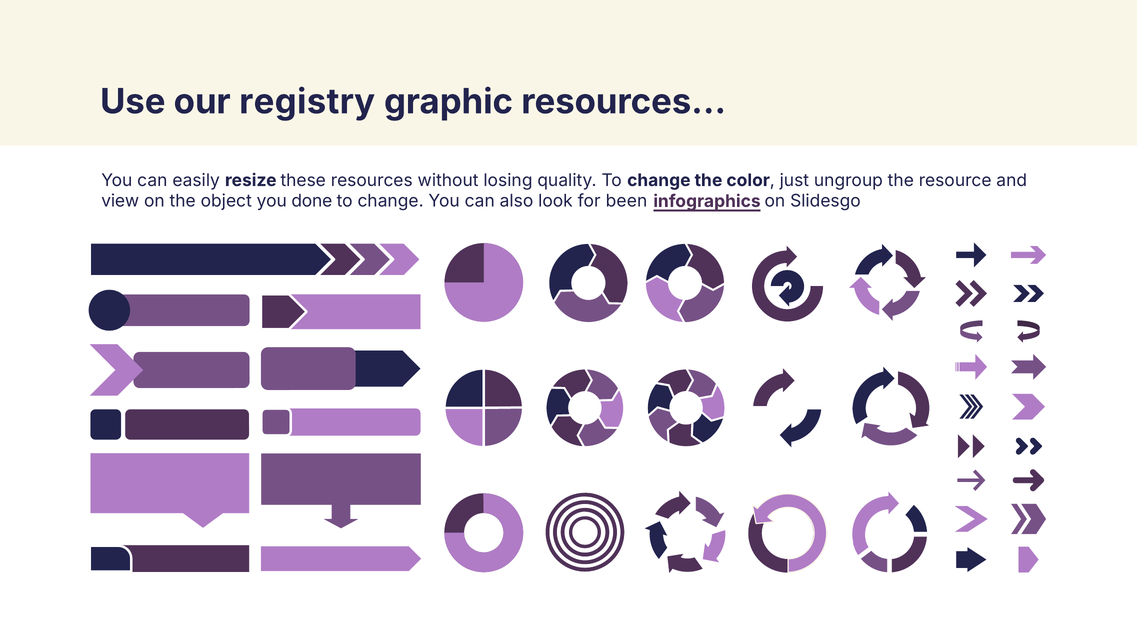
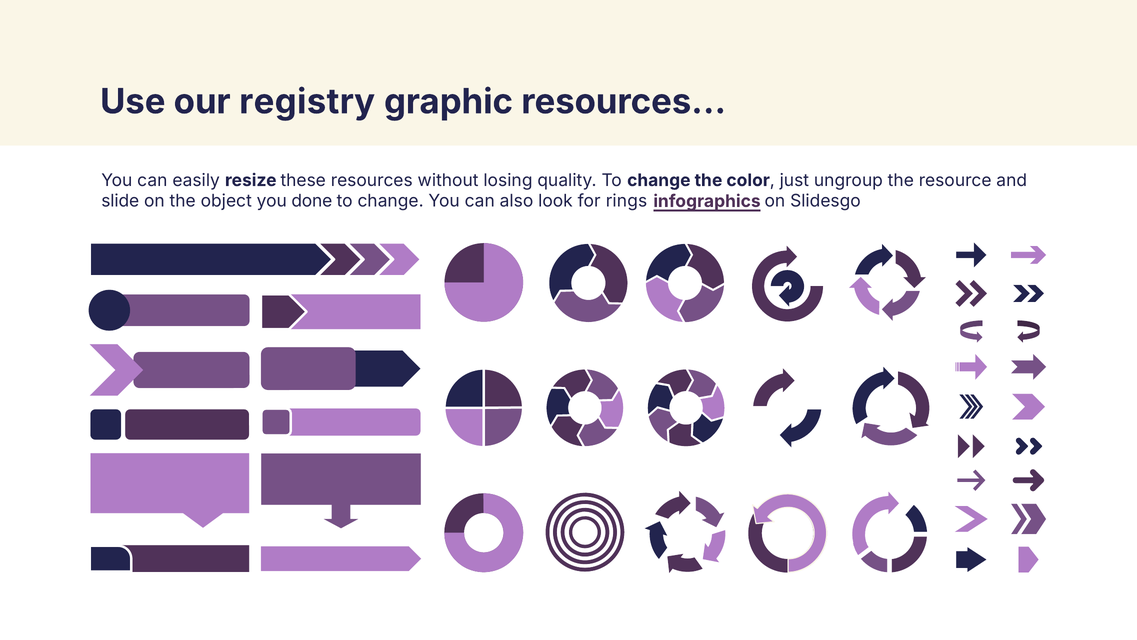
view: view -> slide (120, 201)
been: been -> rings (626, 201)
